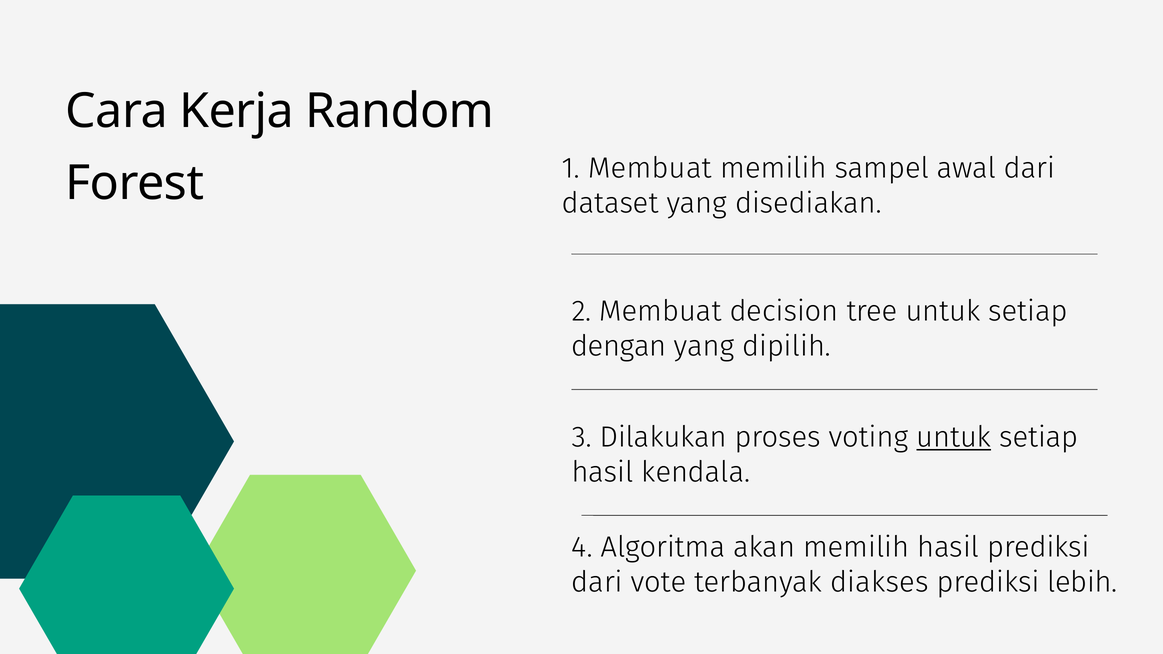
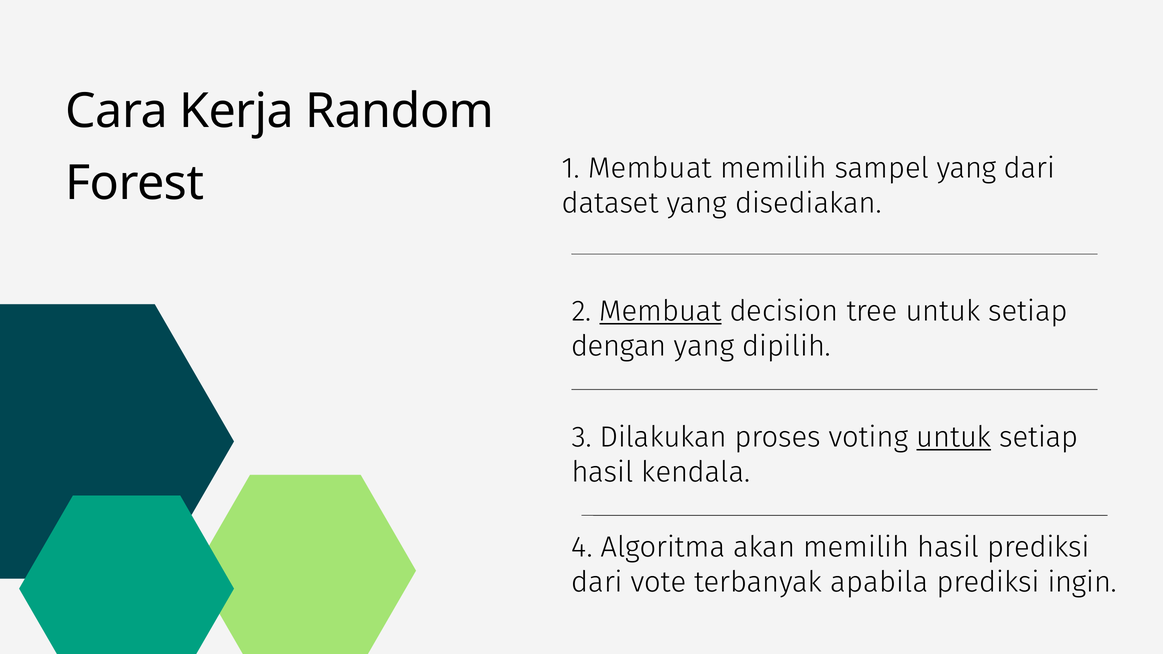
sampel awal: awal -> yang (966, 168)
Membuat underline: none -> present (660, 311)
diakses: diakses -> apabila (879, 582)
lebih: lebih -> ingin (1082, 582)
